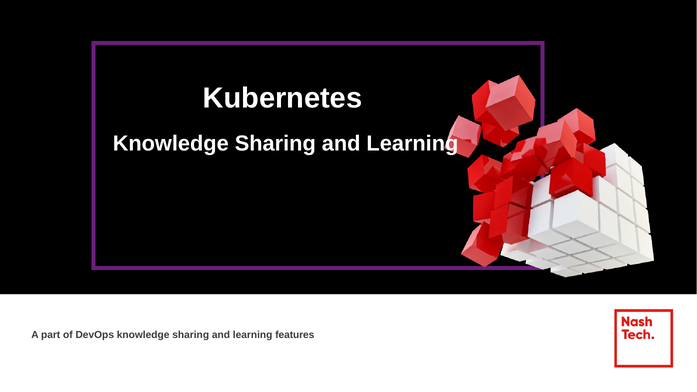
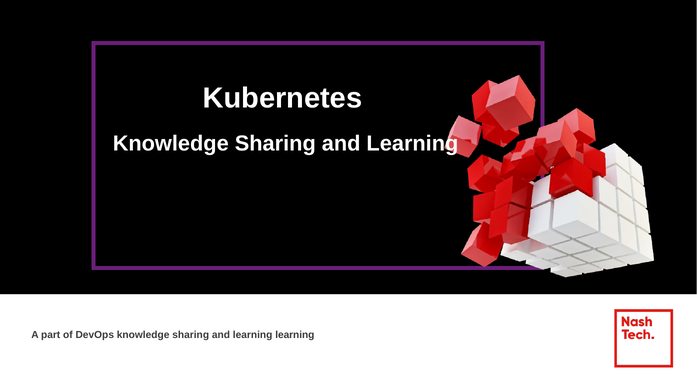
learning features: features -> learning (295, 335)
